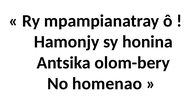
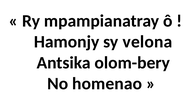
honina: honina -> velona (147, 42)
